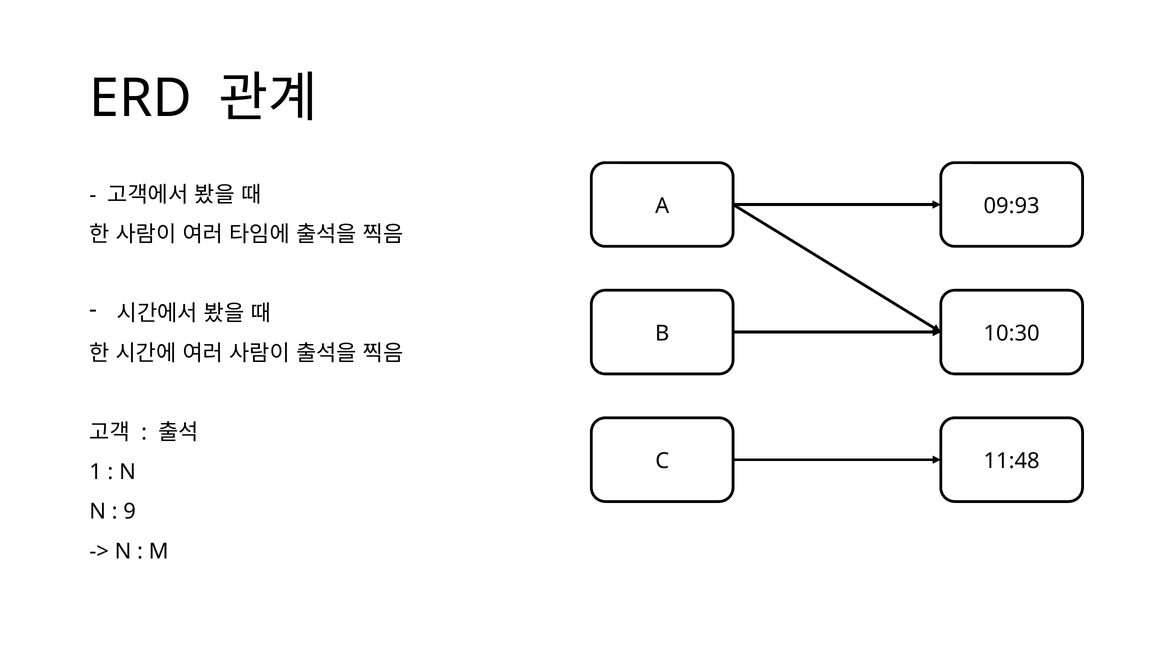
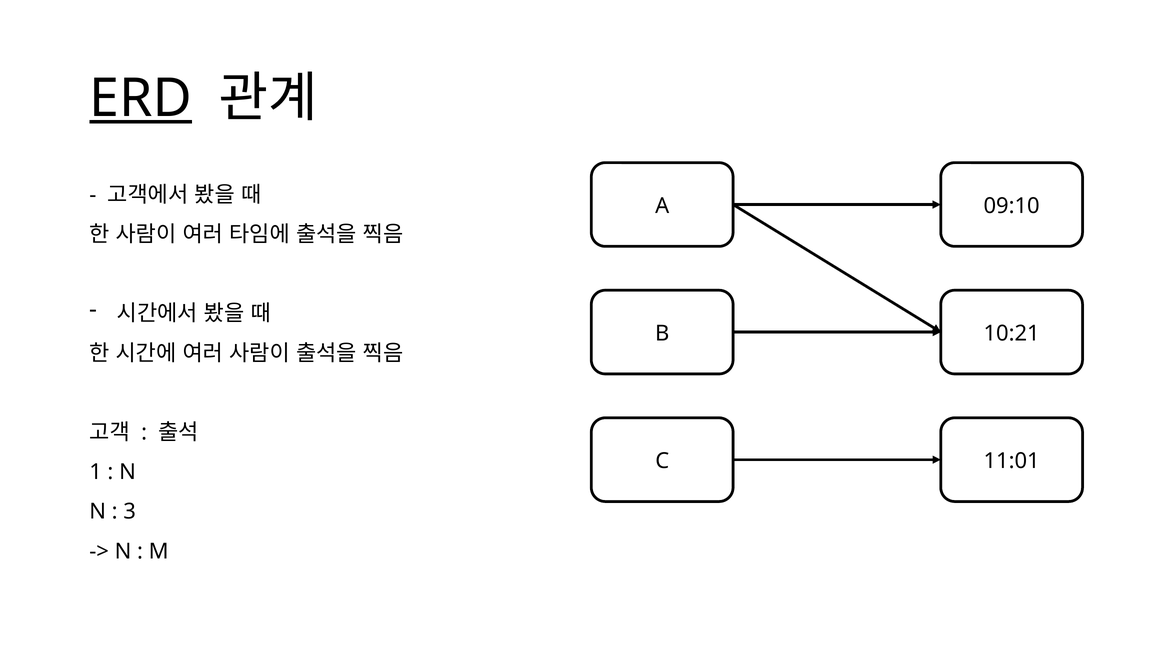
ERD underline: none -> present (141, 99)
09:93: 09:93 -> 09:10 (1012, 206)
10:30: 10:30 -> 10:21 (1012, 333)
11:48: 11:48 -> 11:01 (1012, 461)
9: 9 -> 3 (130, 512)
